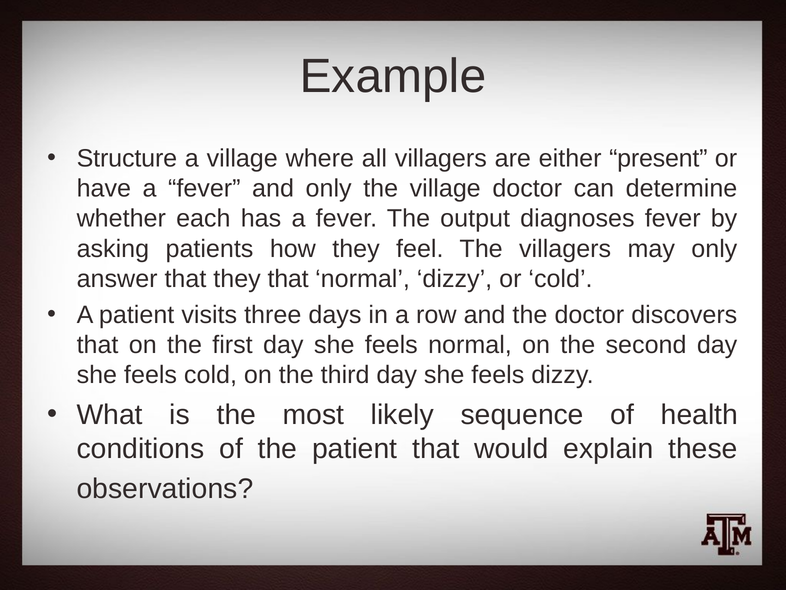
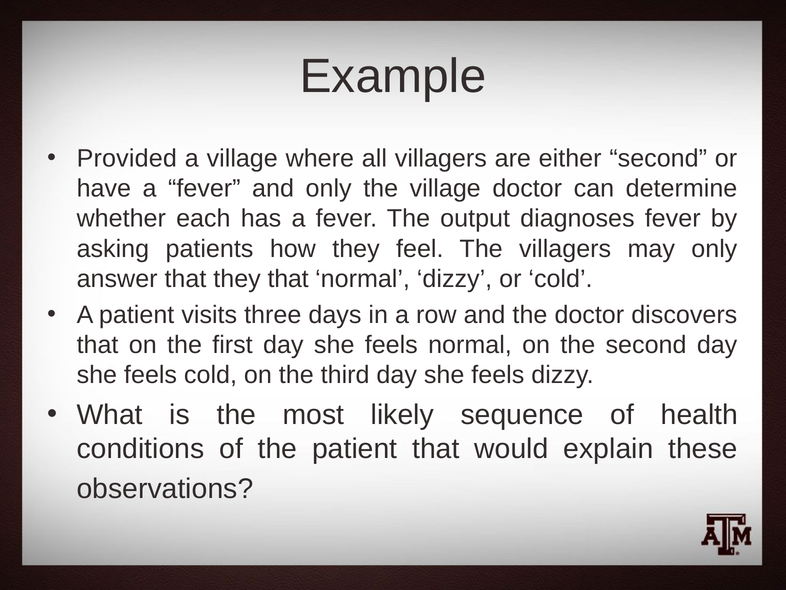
Structure: Structure -> Provided (127, 158)
either present: present -> second (658, 158)
